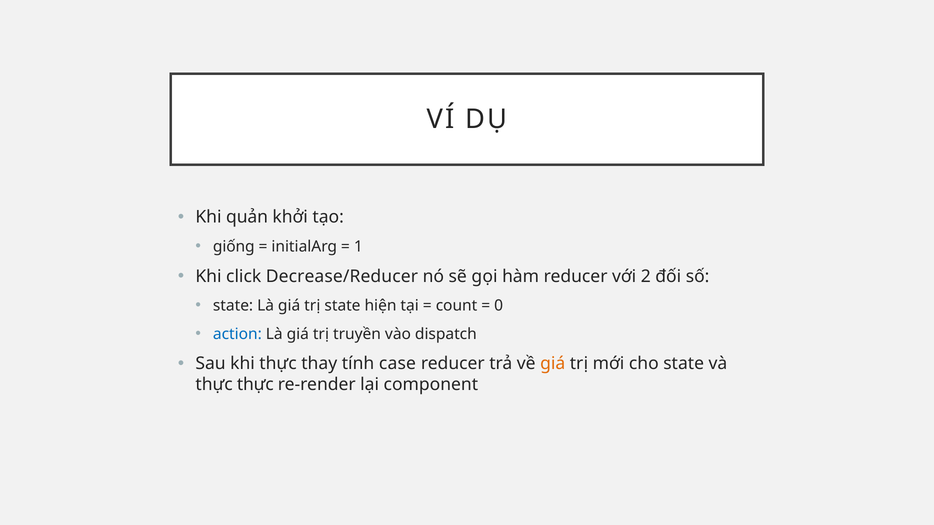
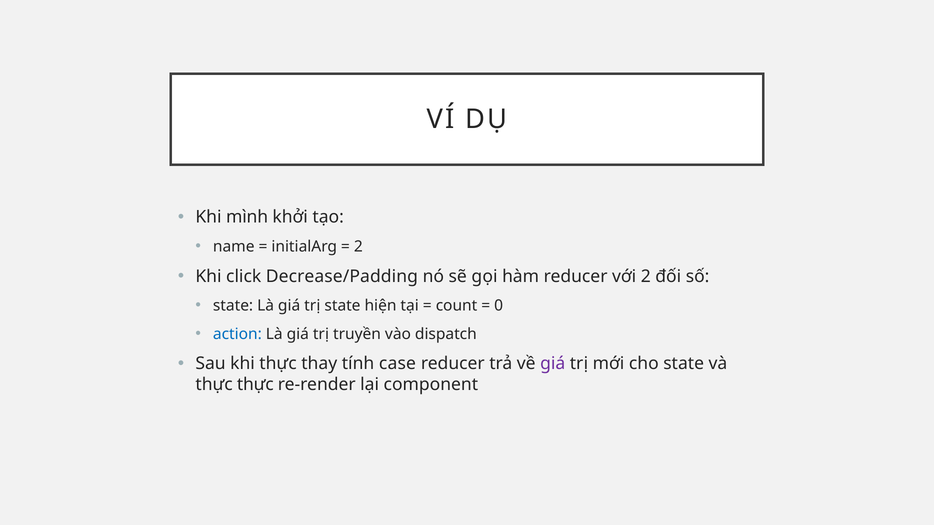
quản: quản -> mình (247, 217)
giống: giống -> name (234, 247)
1: 1 -> 2 (358, 247)
Decrease/Reducer: Decrease/Reducer -> Decrease/Padding (342, 276)
giá colour: orange -> purple (553, 364)
